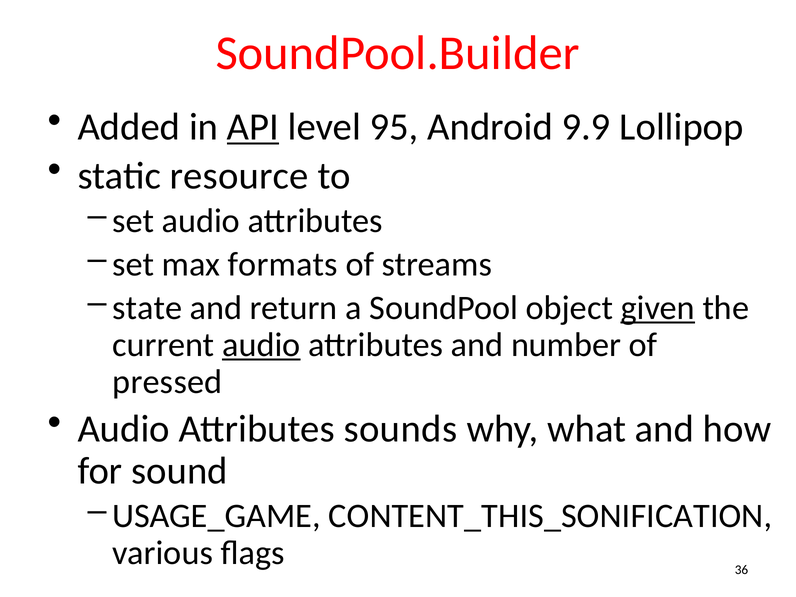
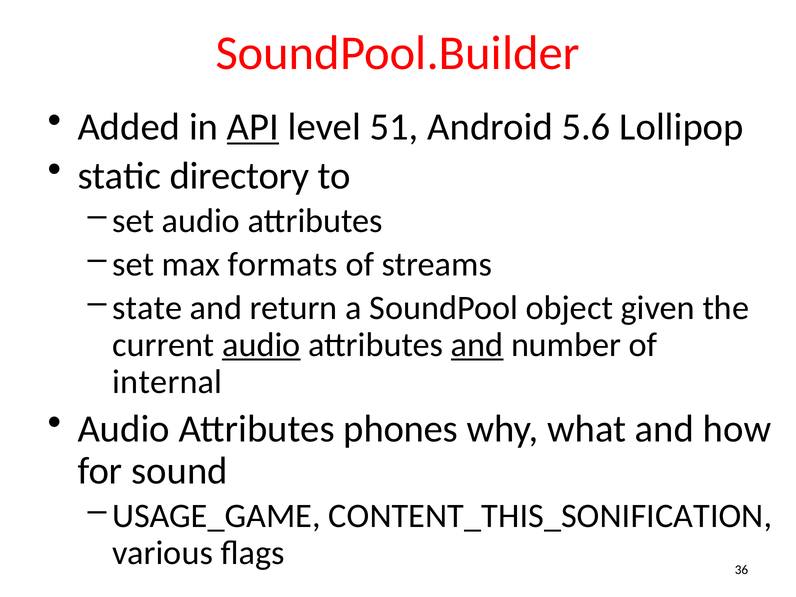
95: 95 -> 51 (394, 127)
9.9: 9.9 -> 5.6 (586, 127)
resource: resource -> directory (239, 176)
given underline: present -> none (658, 308)
and underline: none -> present (477, 345)
pressed: pressed -> internal (167, 382)
sounds: sounds -> phones (401, 429)
